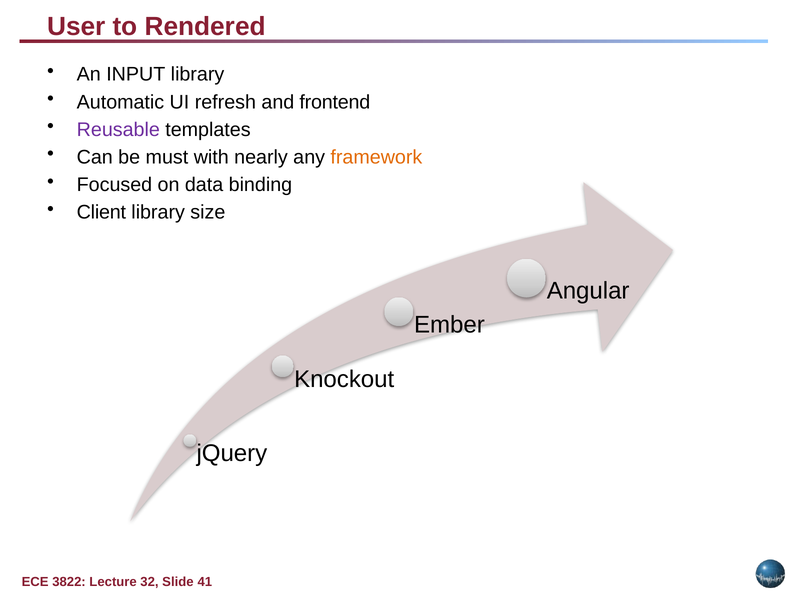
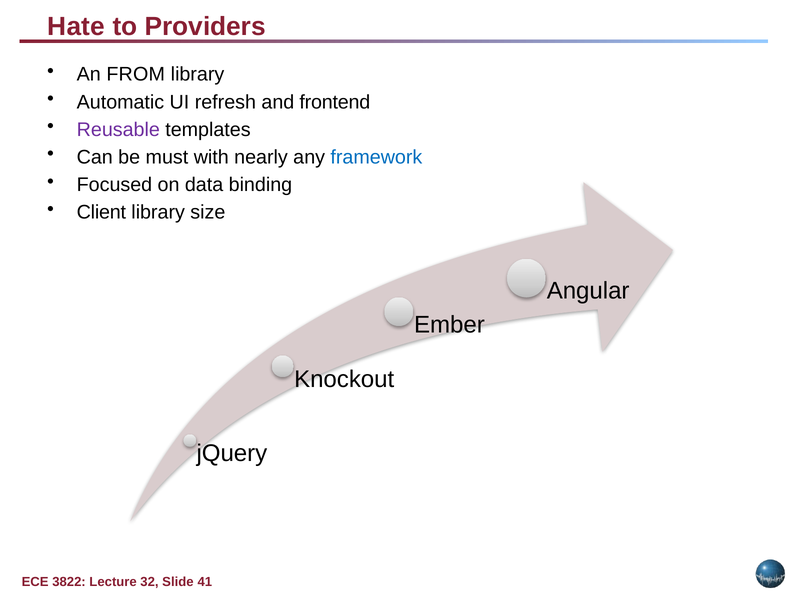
User: User -> Hate (76, 26)
Rendered: Rendered -> Providers (205, 26)
INPUT: INPUT -> FROM (136, 74)
framework colour: orange -> blue (376, 157)
